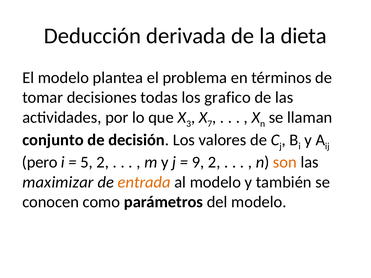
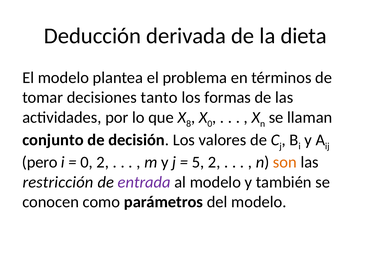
todas: todas -> tanto (159, 98)
grafico: grafico -> formas (228, 98)
3: 3 -> 8 (189, 124)
7: 7 -> 0 (210, 124)
5: 5 -> 0 (86, 162)
9: 9 -> 5 (198, 162)
maximizar: maximizar -> restricción (58, 182)
entrada colour: orange -> purple (144, 182)
